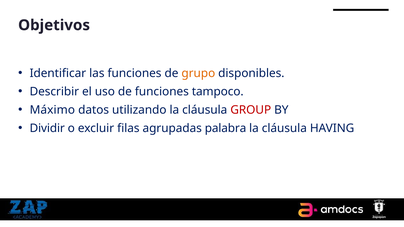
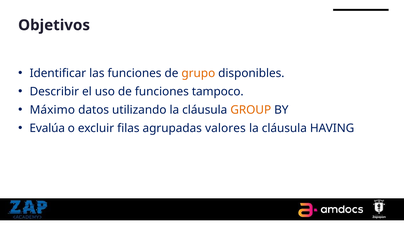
GROUP colour: red -> orange (251, 110)
Dividir: Dividir -> Evalúa (47, 129)
palabra: palabra -> valores (225, 129)
